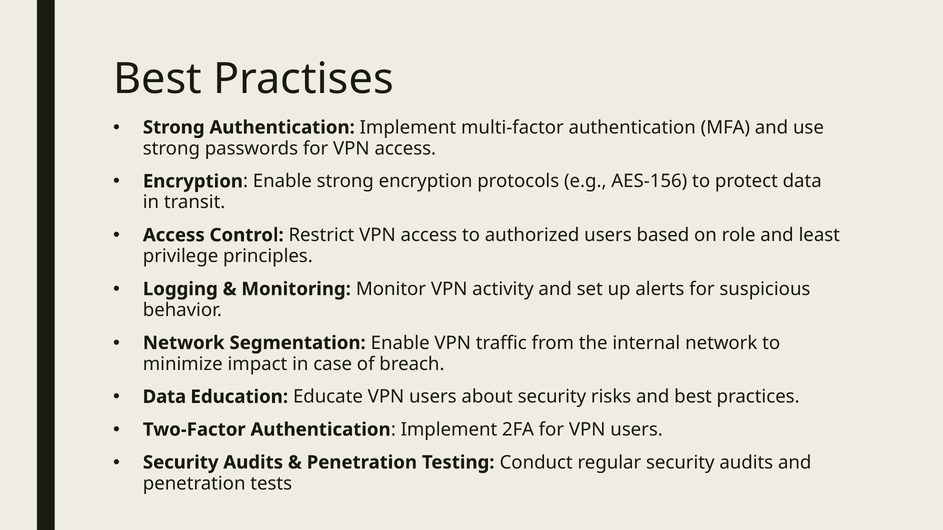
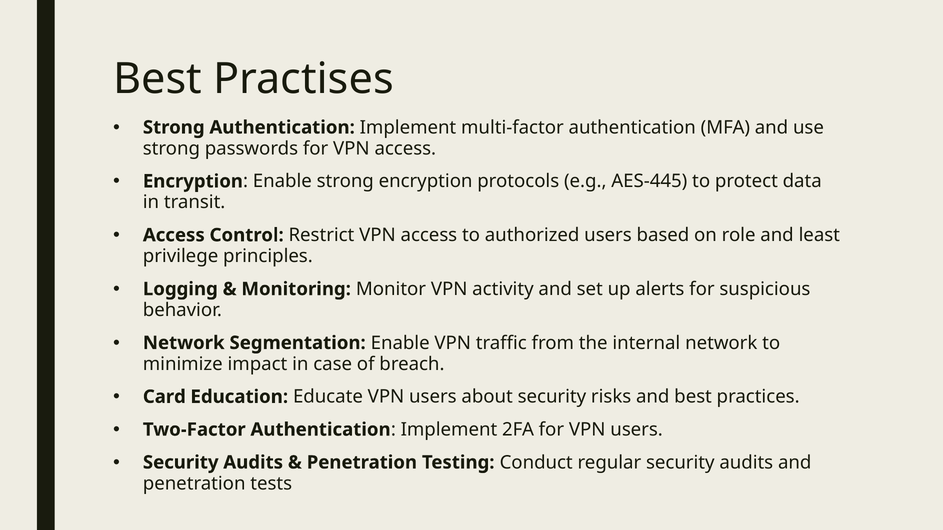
AES-156: AES-156 -> AES-445 (649, 181)
Data: Data -> Card (164, 397)
